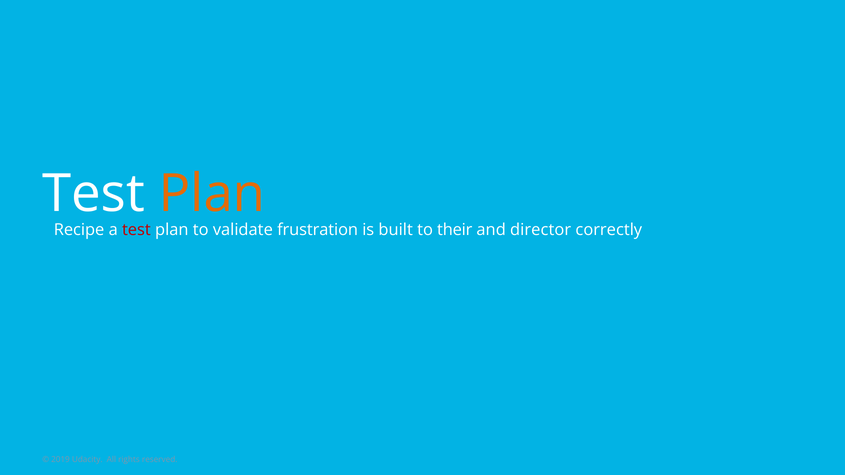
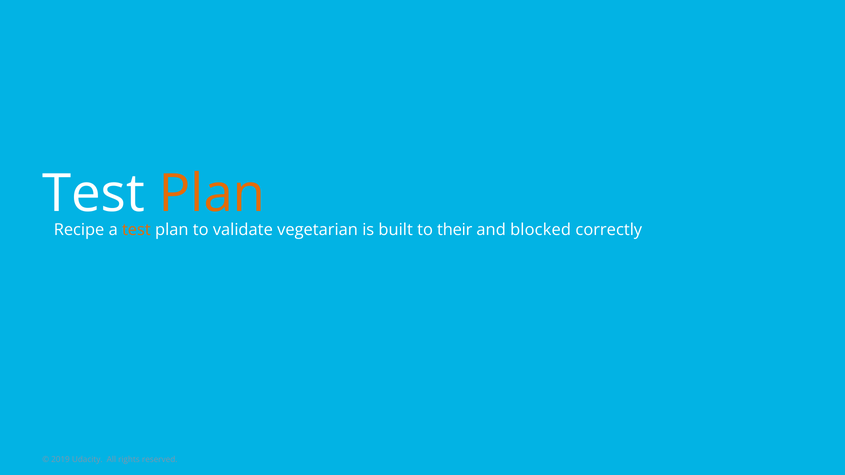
test colour: red -> orange (136, 230)
frustration: frustration -> vegetarian (318, 230)
director: director -> blocked (541, 230)
